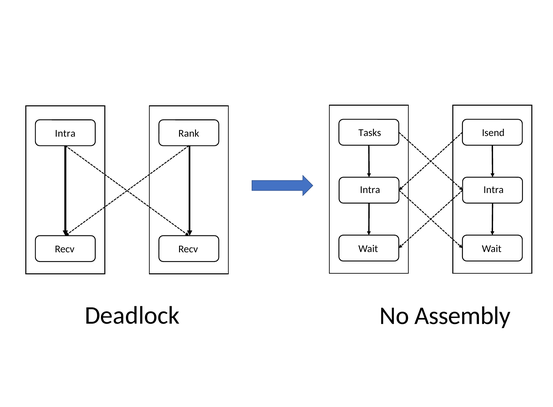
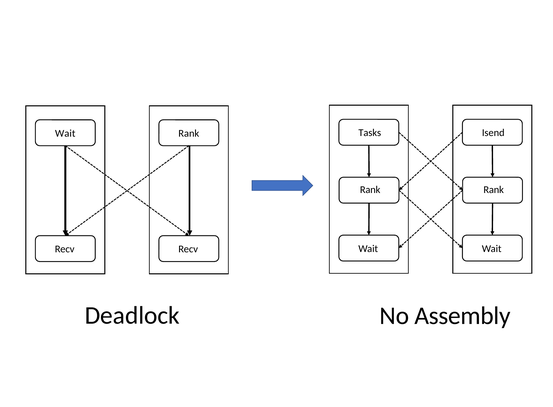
Intra: Intra -> Wait (65, 133)
Intra: Intra -> Rank (370, 190)
Intra: Intra -> Rank (494, 190)
